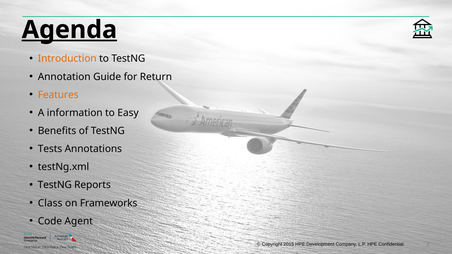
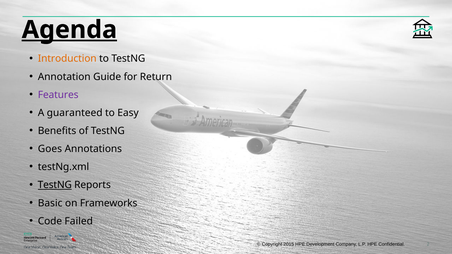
Features colour: orange -> purple (58, 95)
information: information -> guaranteed (75, 113)
Tests: Tests -> Goes (50, 149)
TestNG underline: none -> present (55, 185)
Class: Class -> Basic (50, 203)
Agent: Agent -> Failed (79, 221)
